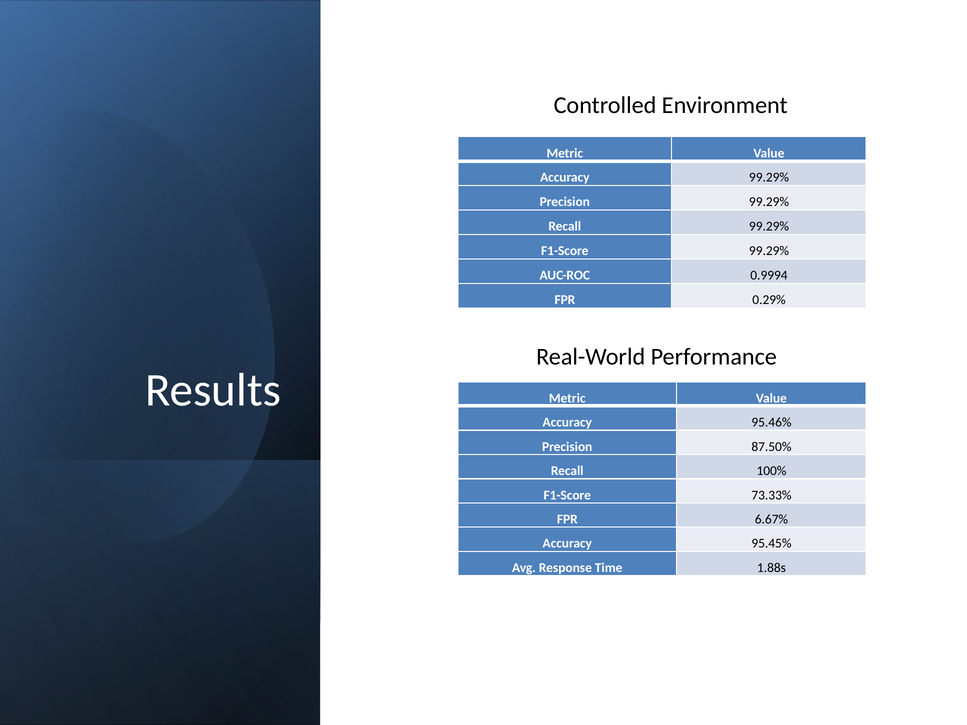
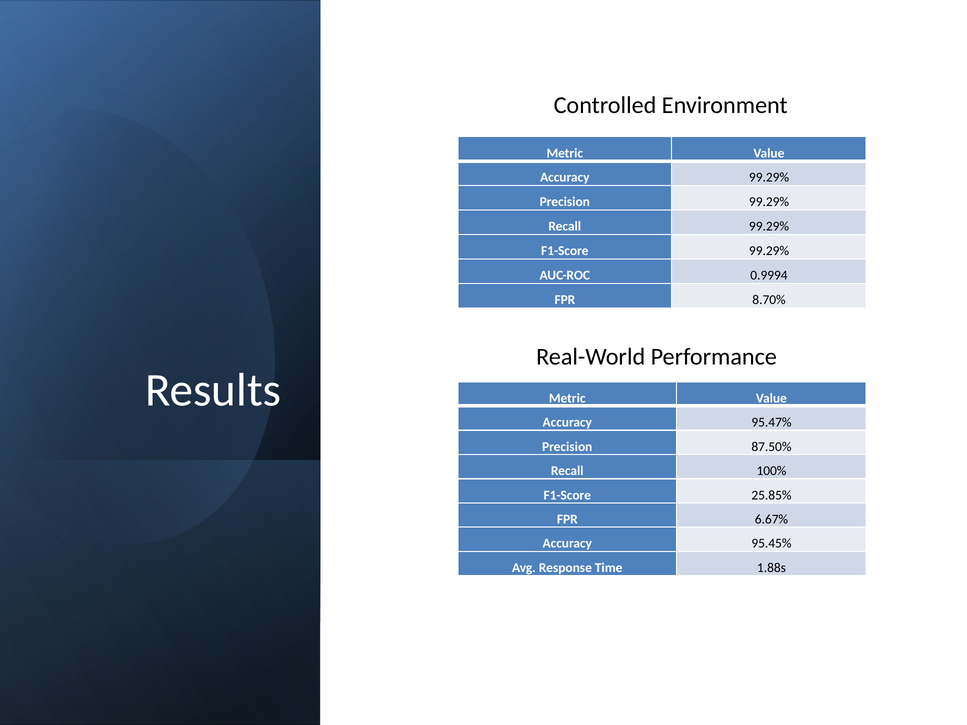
0.29%: 0.29% -> 8.70% (769, 300)
95.46%: 95.46% -> 95.47% (771, 422)
73.33%: 73.33% -> 25.85% (771, 495)
